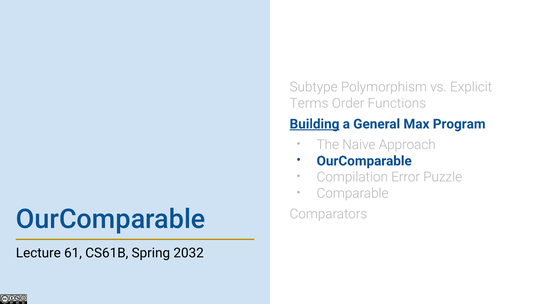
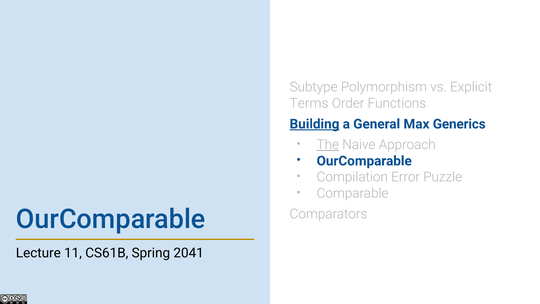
Program: Program -> Generics (459, 124)
The underline: none -> present (328, 145)
61: 61 -> 11 (73, 253)
2032: 2032 -> 2041 (189, 253)
